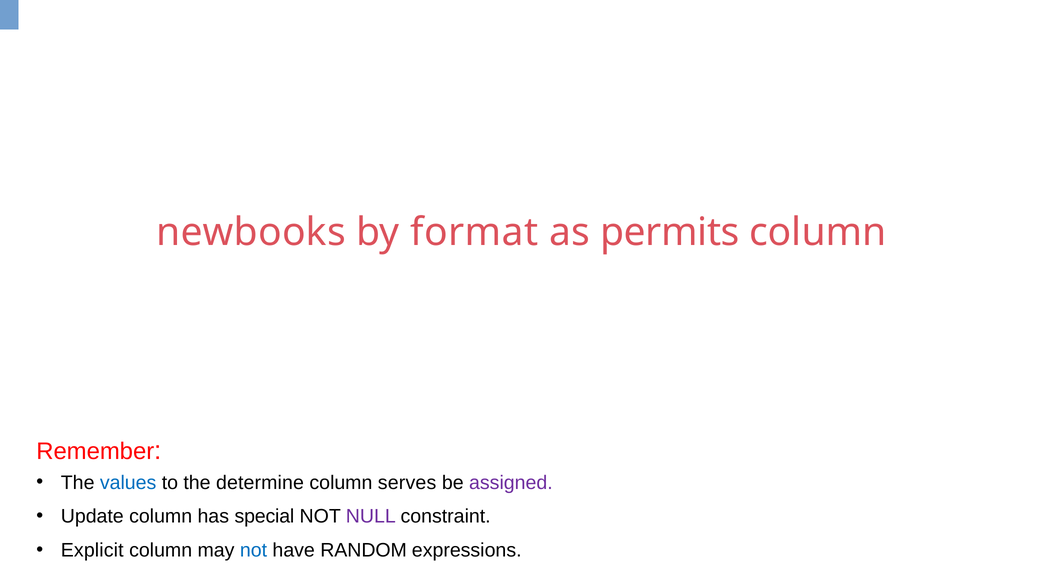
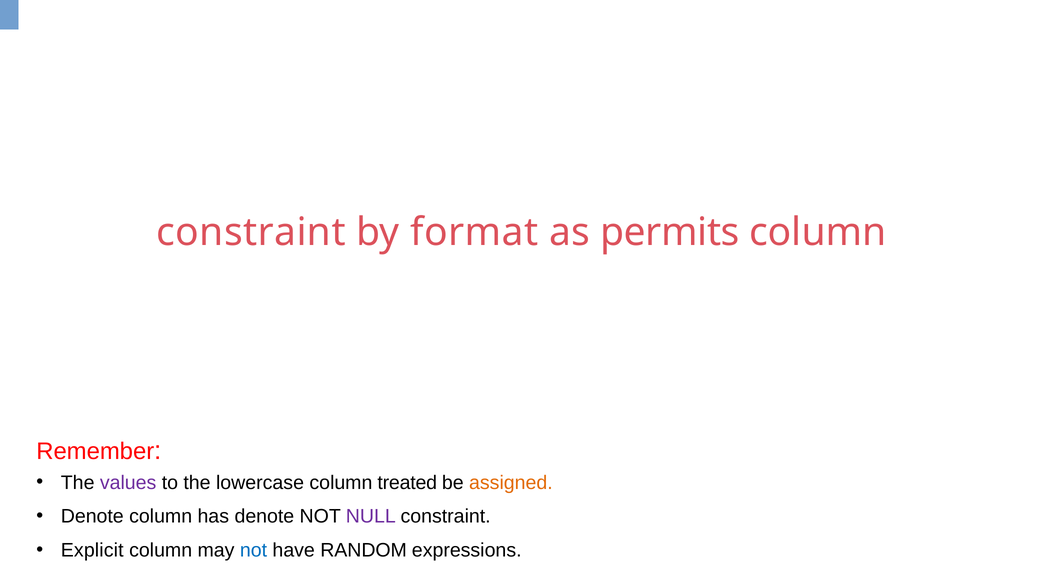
newbooks: newbooks -> constraint (251, 232)
values colour: blue -> purple (128, 482)
determine: determine -> lowercase (260, 482)
serves: serves -> treated (407, 482)
assigned colour: purple -> orange (511, 482)
Update: Update -> Denote (92, 516)
has special: special -> denote (264, 516)
